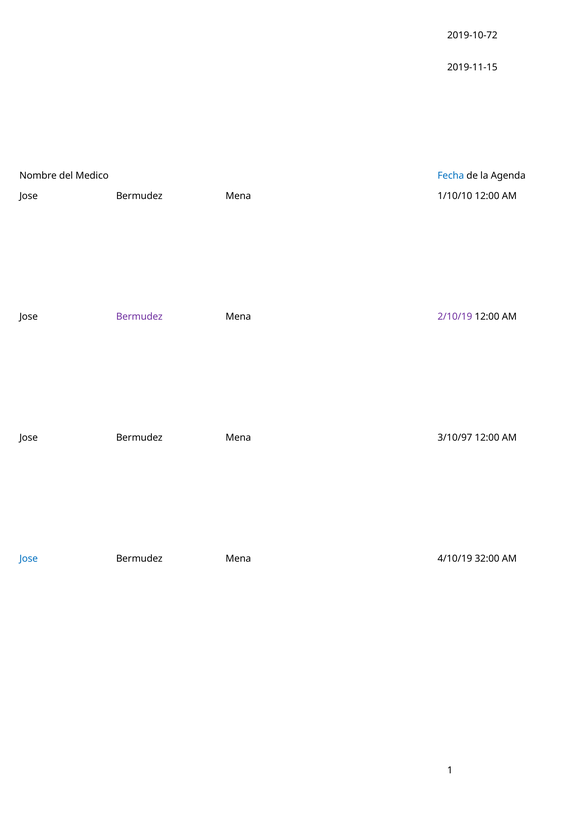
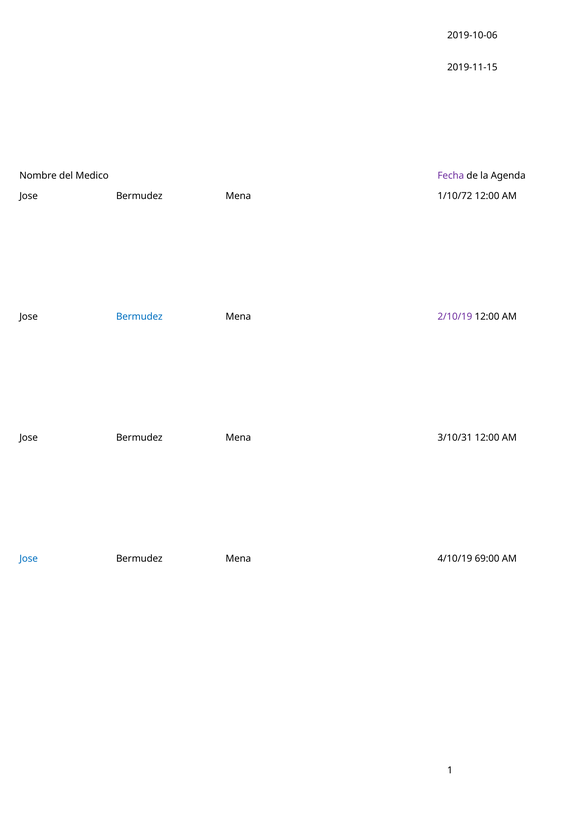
2019-10-72: 2019-10-72 -> 2019-10-06 (472, 35)
Fecha colour: blue -> purple (451, 176)
1/10/10: 1/10/10 -> 1/10/72 (455, 196)
Bermudez colour: purple -> blue (139, 317)
3/10/97: 3/10/97 -> 3/10/31 (455, 438)
32:00: 32:00 -> 69:00 (487, 559)
